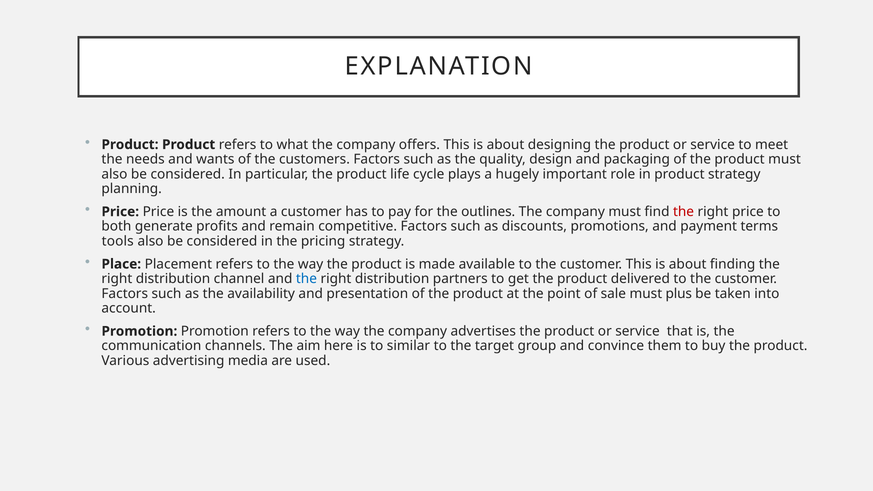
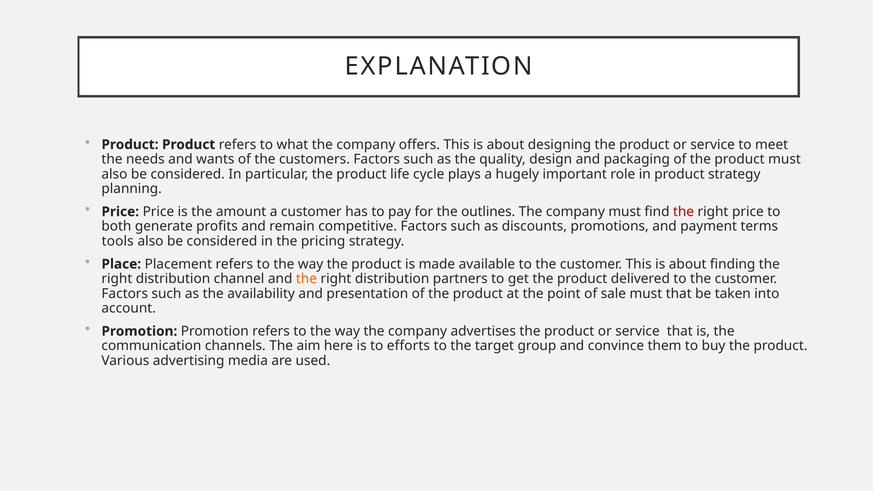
the colour: blue -> orange (306, 279)
must plus: plus -> that (679, 294)
similar: similar -> efforts (408, 346)
